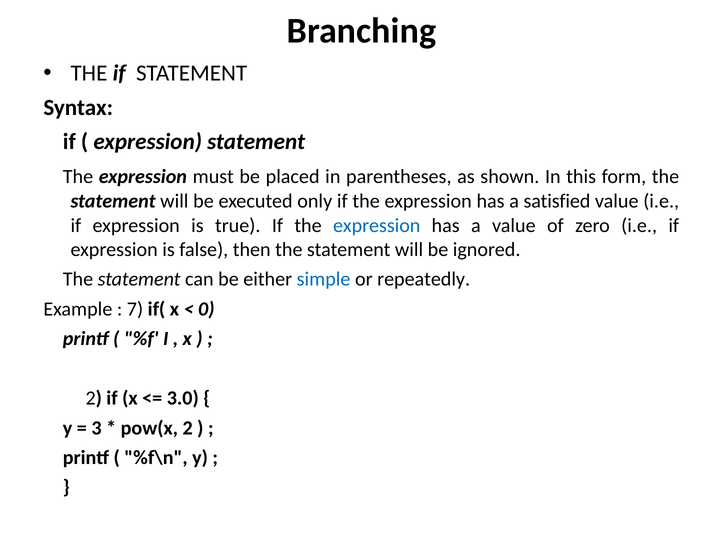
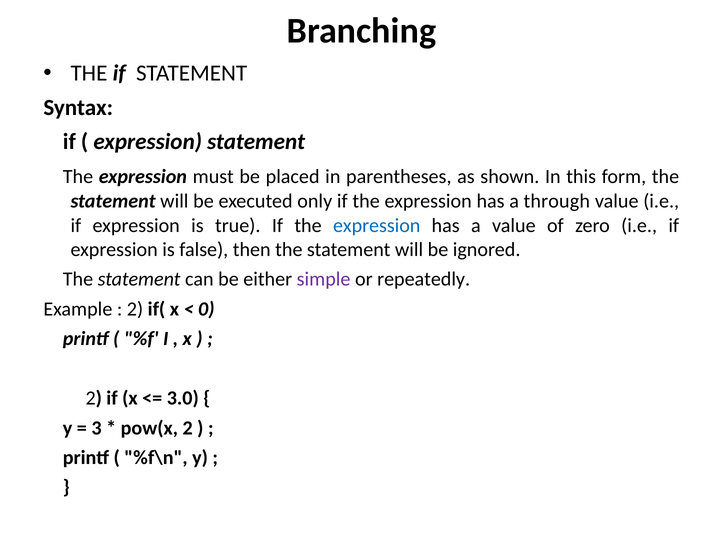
satisfied: satisfied -> through (557, 201)
simple colour: blue -> purple (324, 279)
7: 7 -> 2 (135, 309)
